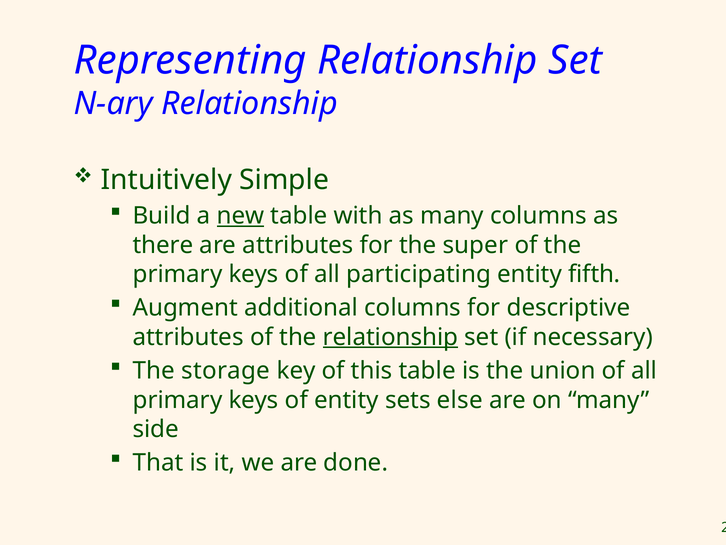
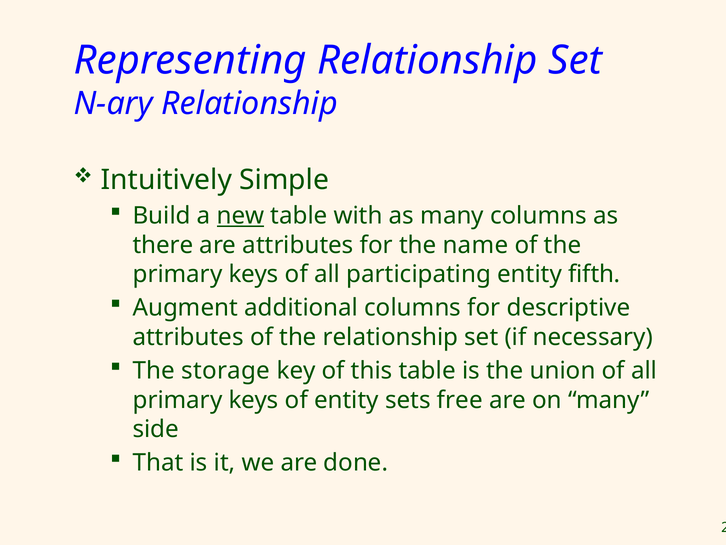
super: super -> name (475, 245)
relationship underline: present -> none (390, 337)
else: else -> free (460, 400)
